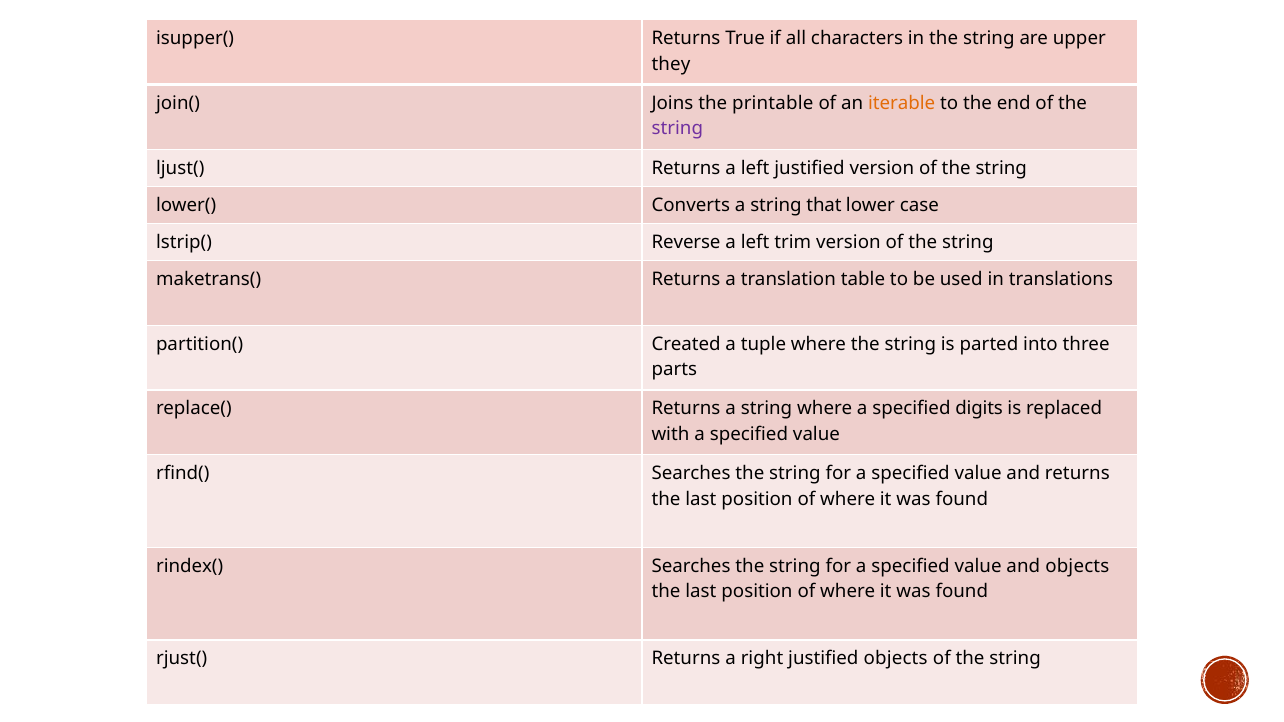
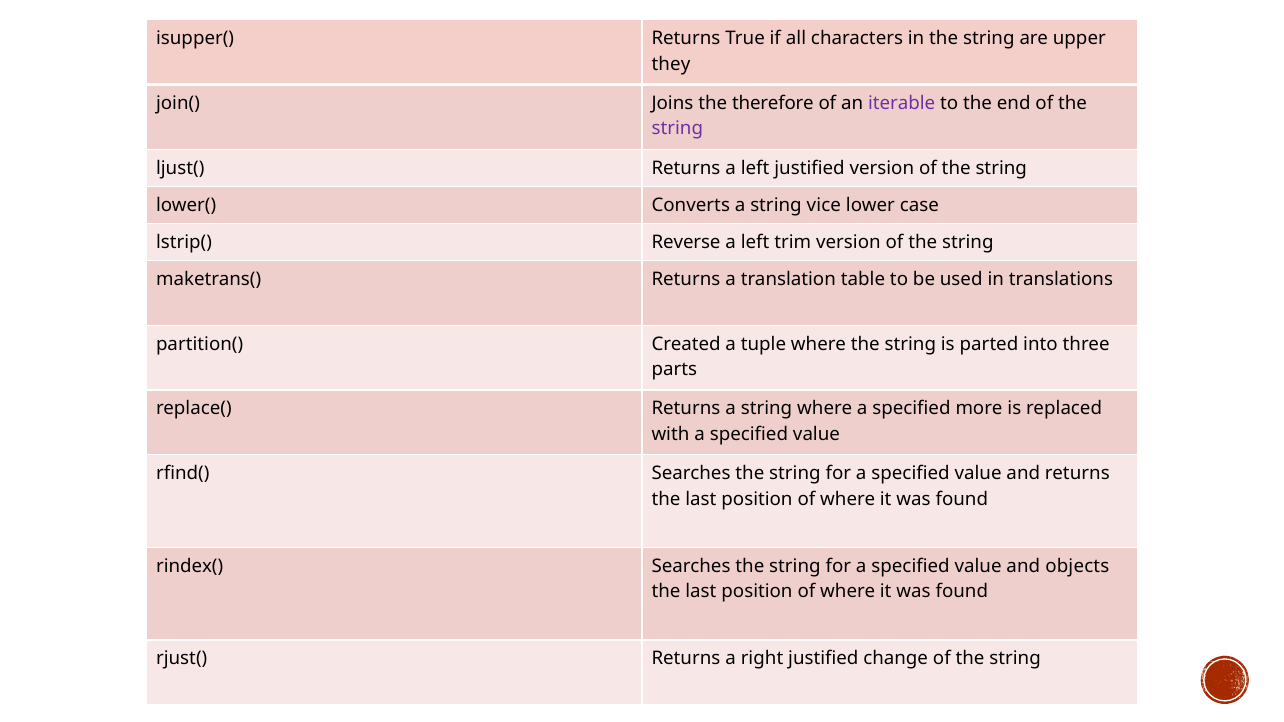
printable: printable -> therefore (773, 103)
iterable colour: orange -> purple (902, 103)
that: that -> vice (824, 205)
digits: digits -> more (979, 409)
justified objects: objects -> change (896, 659)
